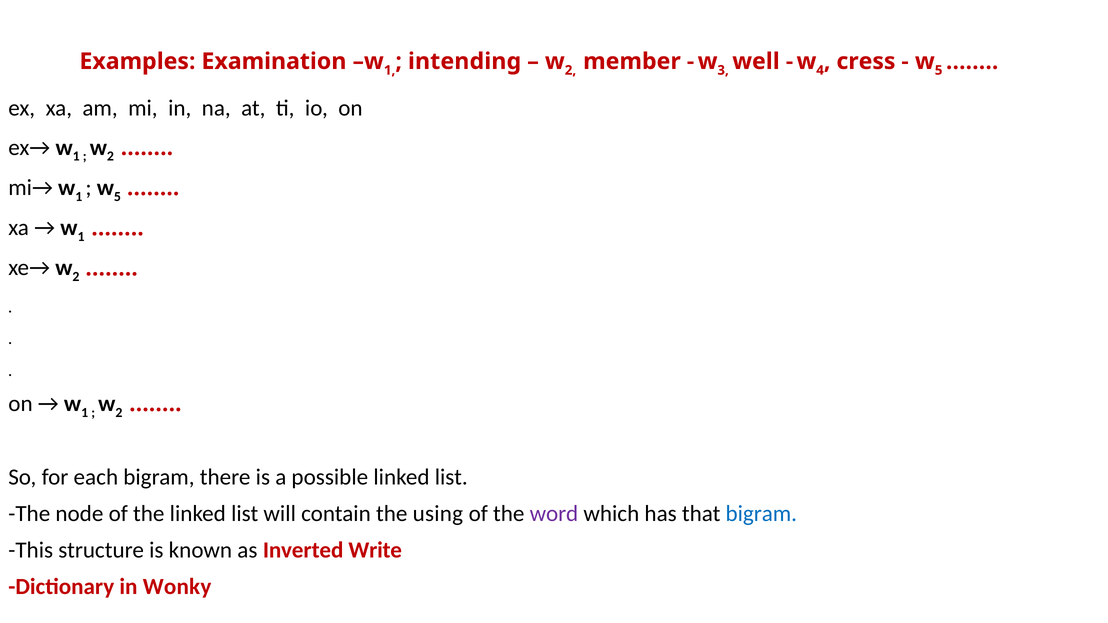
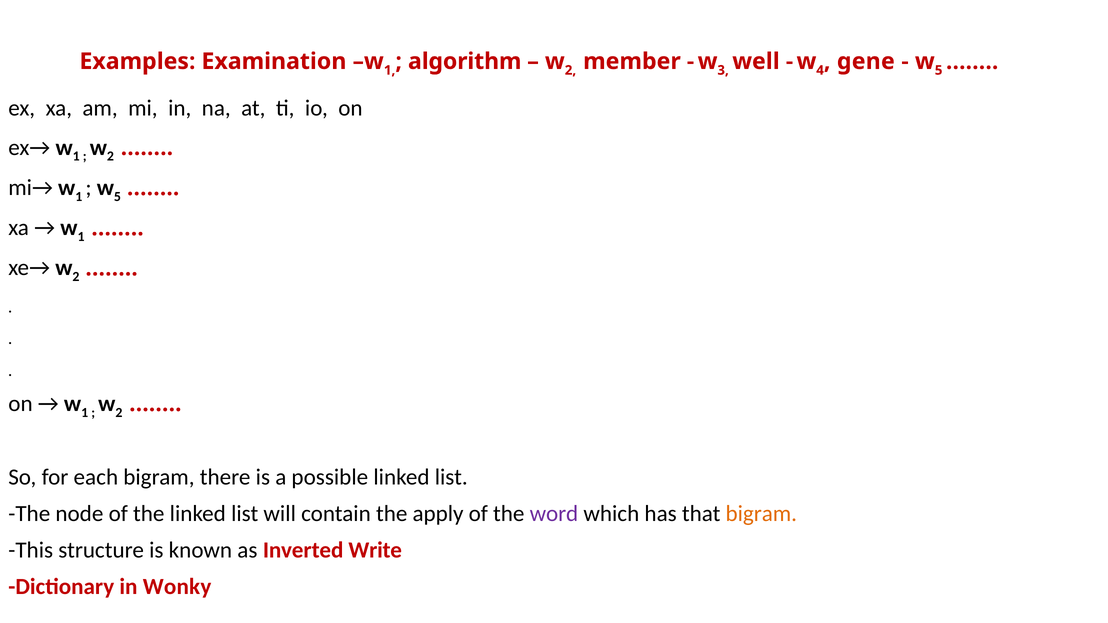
intending: intending -> algorithm (465, 61)
cress: cress -> gene (866, 61)
using: using -> apply (438, 514)
bigram colour: blue -> orange (761, 514)
